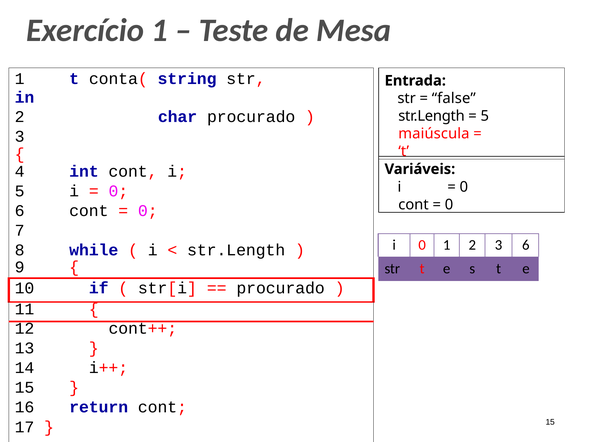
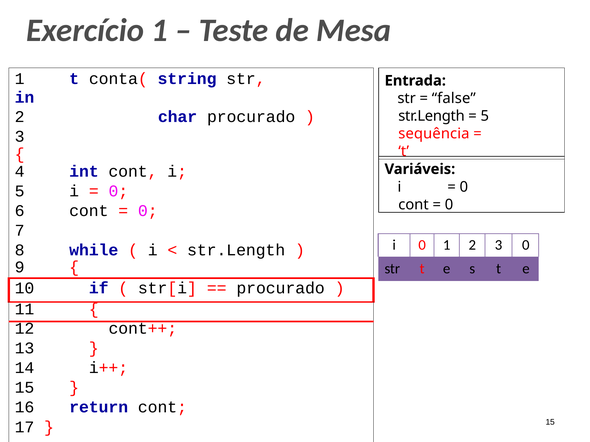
maiúscula: maiúscula -> sequência (434, 134)
3 6: 6 -> 0 (526, 245)
